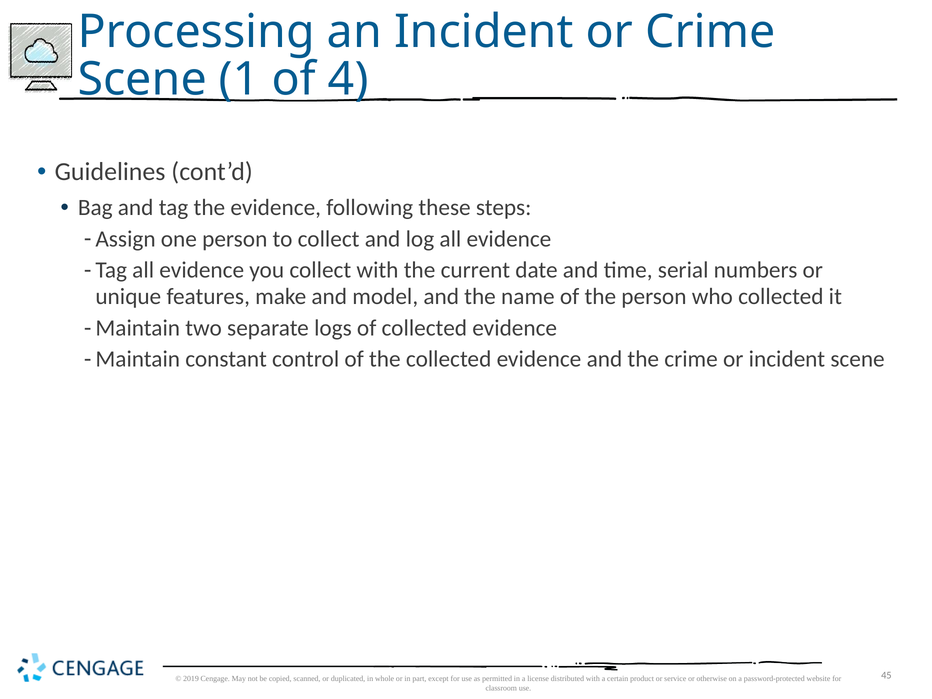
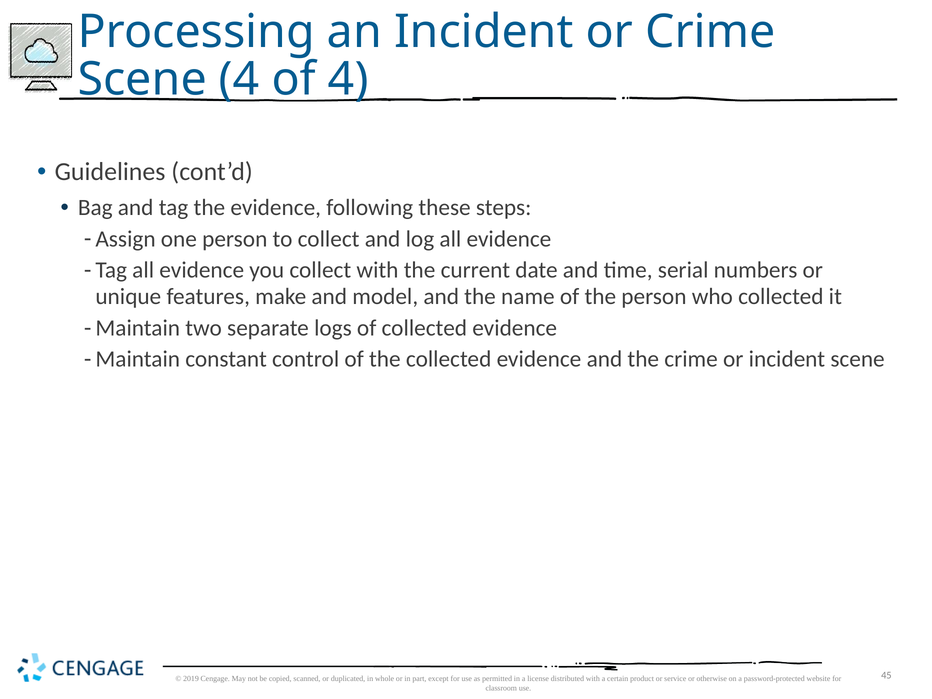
Scene 1: 1 -> 4 (239, 79)
